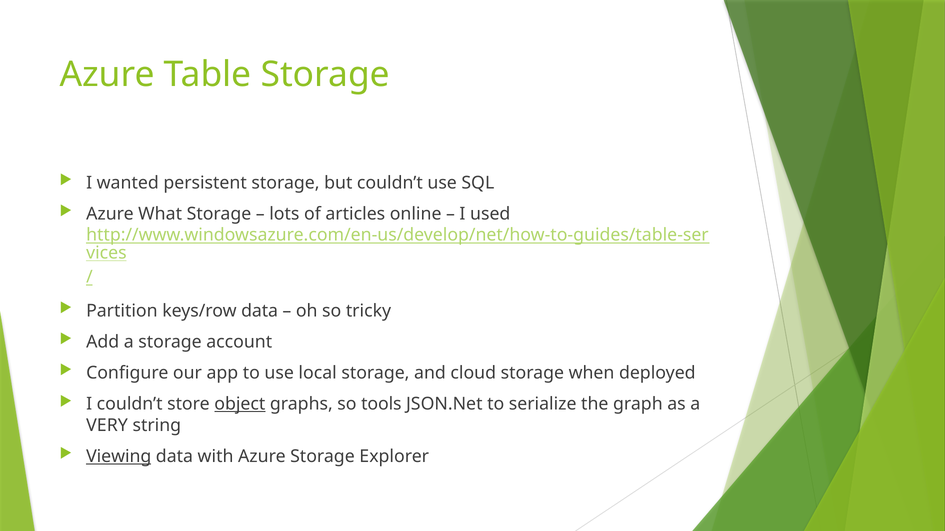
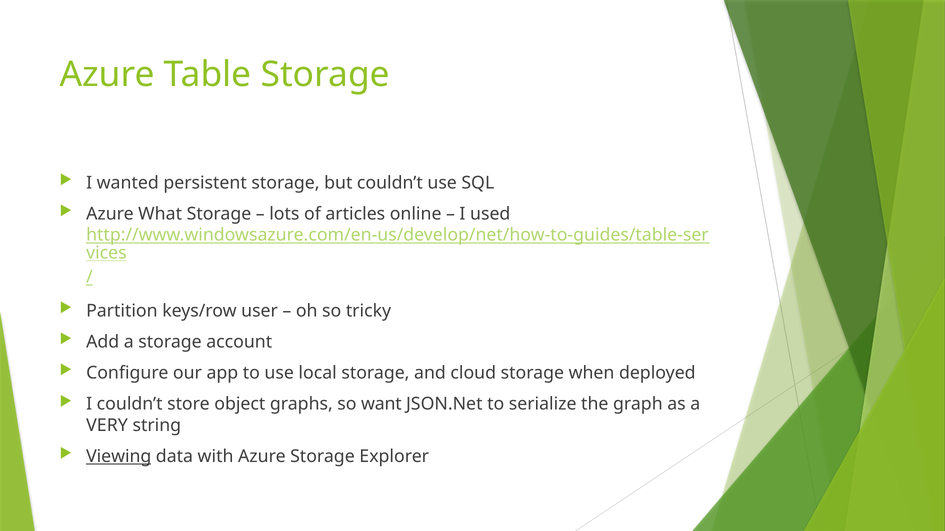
keys/row data: data -> user (260, 311)
object underline: present -> none (240, 404)
tools: tools -> want (381, 404)
